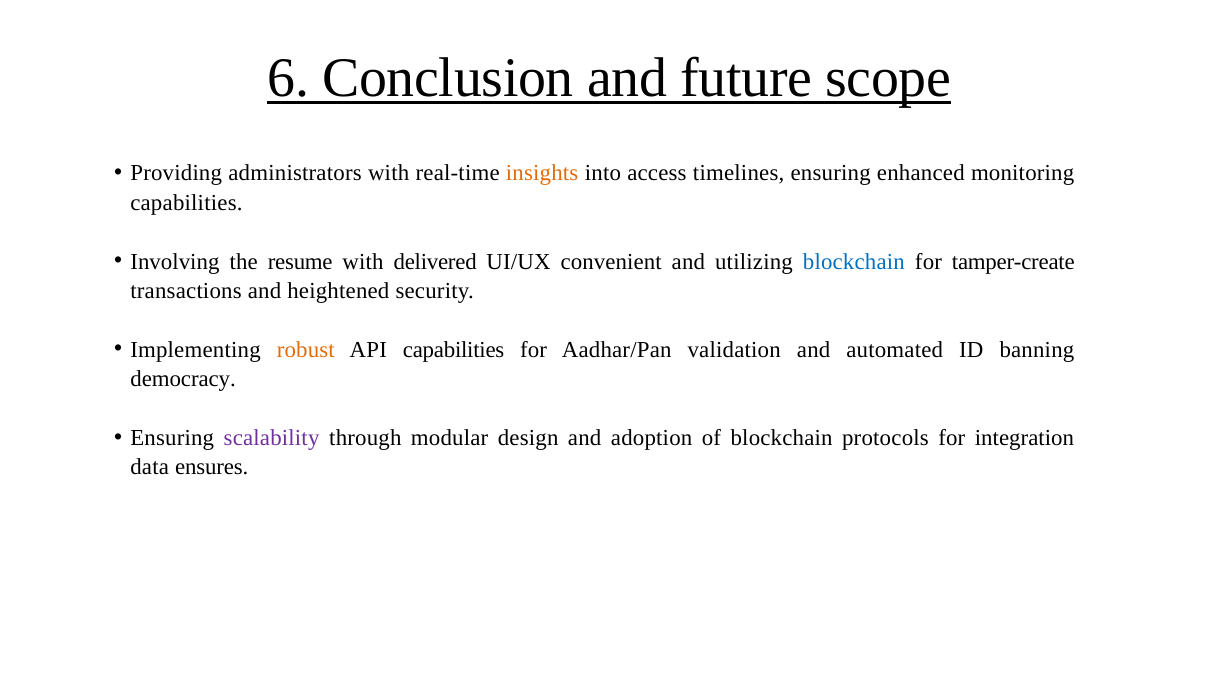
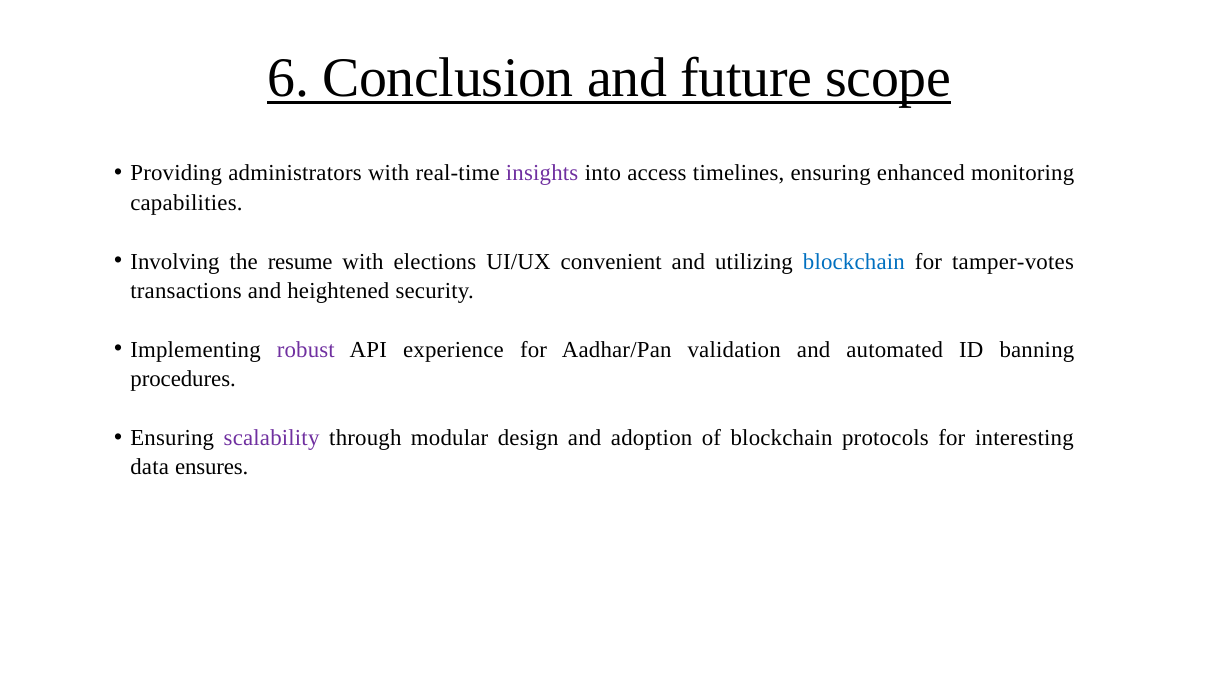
insights colour: orange -> purple (542, 173)
delivered: delivered -> elections (435, 261)
tamper-create: tamper-create -> tamper-votes (1013, 261)
robust colour: orange -> purple (306, 349)
API capabilities: capabilities -> experience (453, 349)
democracy: democracy -> procedures (183, 379)
integration: integration -> interesting (1024, 437)
